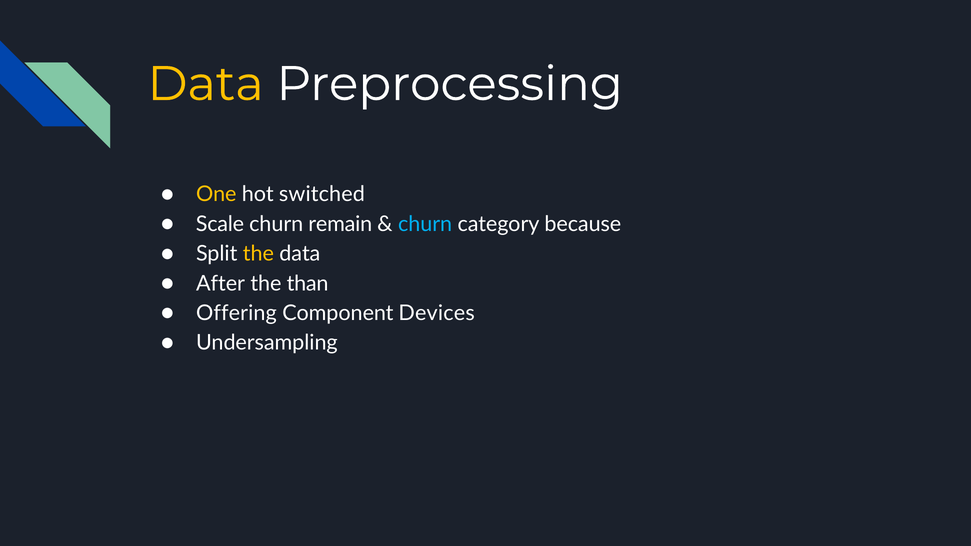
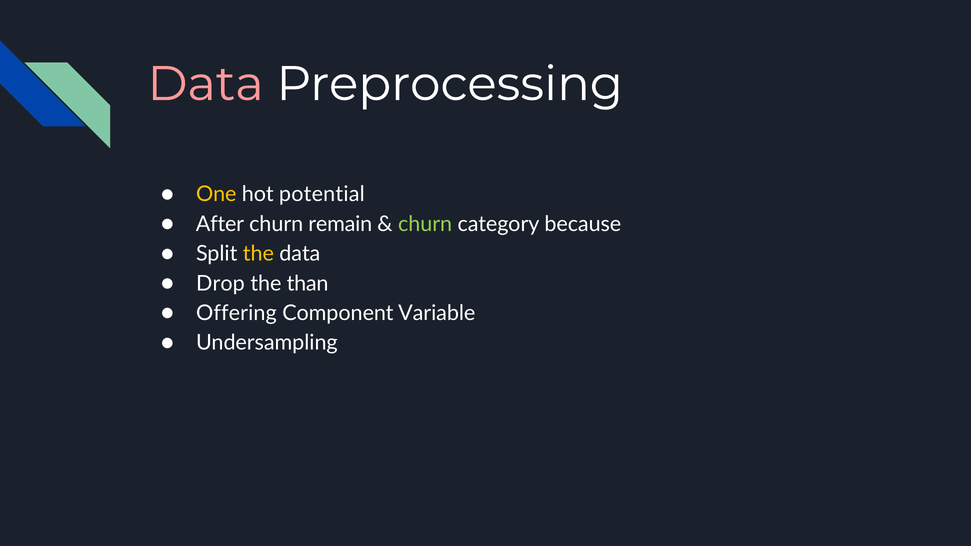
Data colour: yellow -> pink (206, 84)
switched: switched -> potential (322, 194)
Scale: Scale -> After (220, 224)
churn colour: light blue -> light green (425, 224)
After: After -> Drop (220, 284)
Devices: Devices -> Variable (437, 313)
